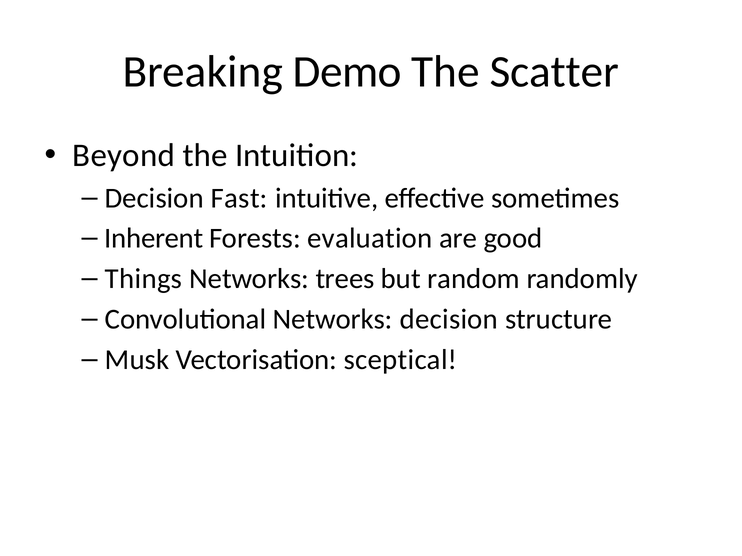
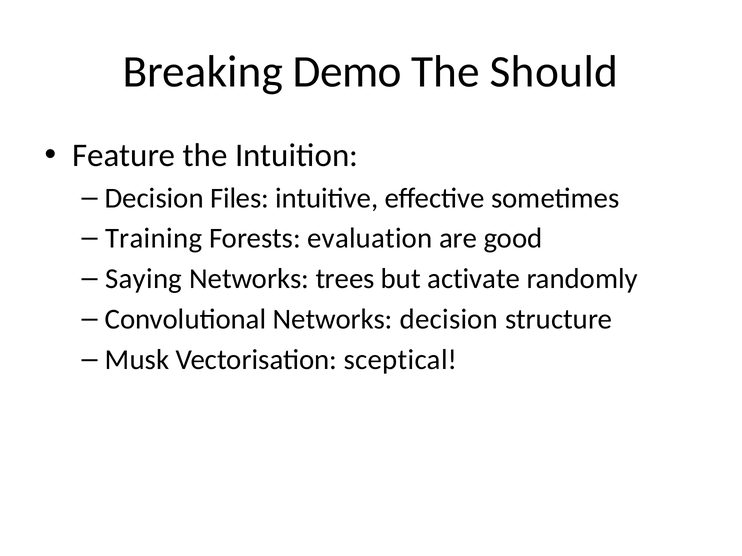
Scatter: Scatter -> Should (554, 72)
Beyond: Beyond -> Feature (124, 156)
Fast: Fast -> Files (240, 198)
Inherent: Inherent -> Training (154, 239)
Things: Things -> Saying (144, 279)
random: random -> activate (474, 279)
